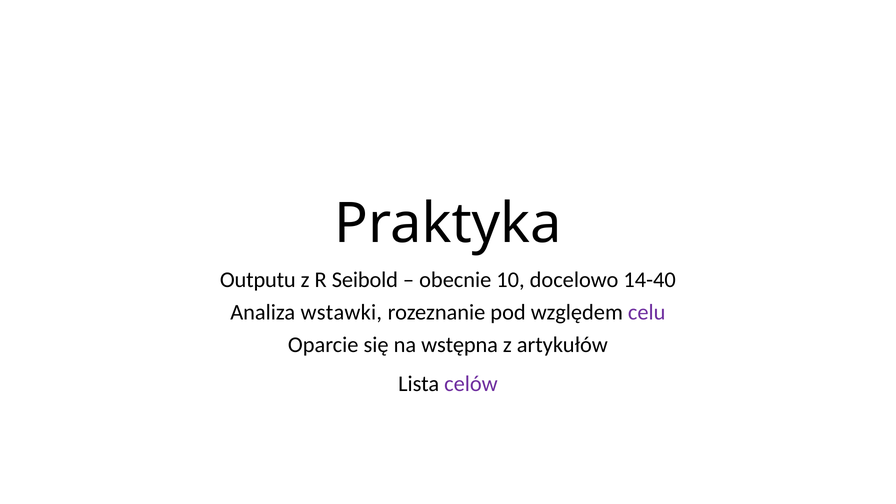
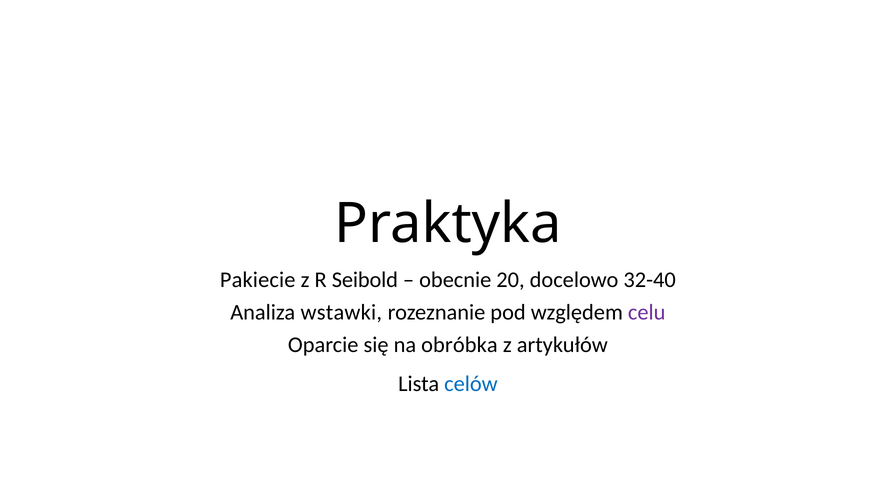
Outputu: Outputu -> Pakiecie (258, 280)
10: 10 -> 20 (510, 280)
14-40: 14-40 -> 32-40 (650, 280)
wstępna: wstępna -> obróbka (459, 345)
celów colour: purple -> blue (471, 384)
